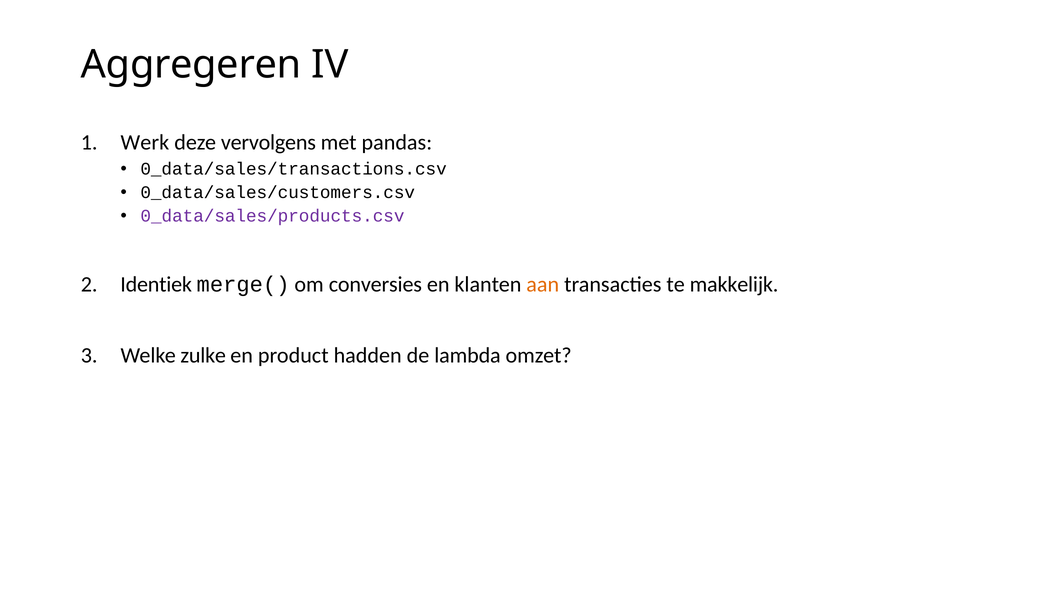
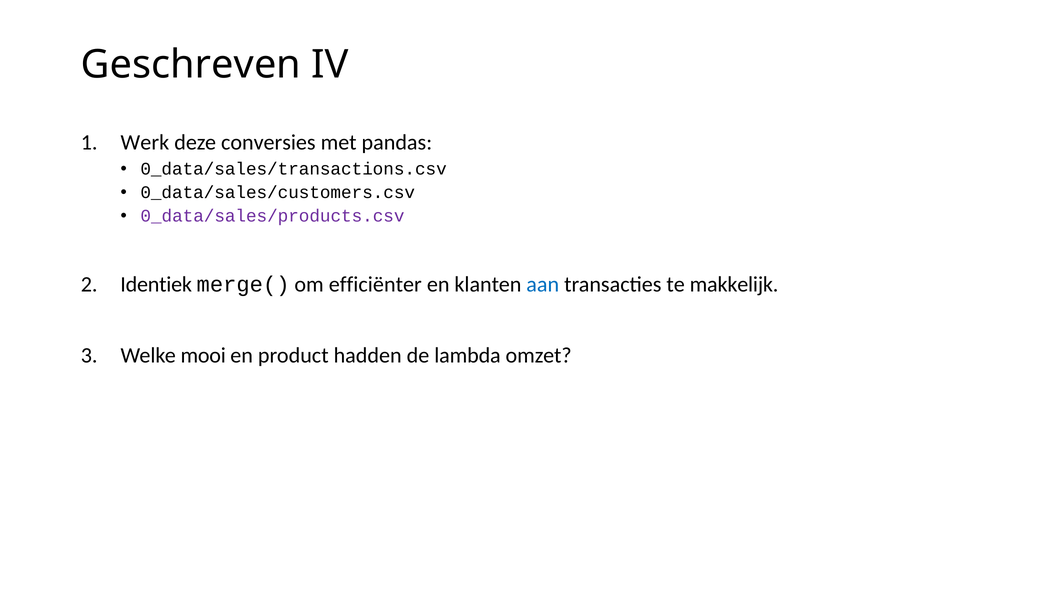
Aggregeren: Aggregeren -> Geschreven (191, 64)
vervolgens: vervolgens -> conversies (268, 143)
conversies: conversies -> efficiënter (375, 285)
aan colour: orange -> blue (543, 285)
zulke: zulke -> mooi (203, 355)
